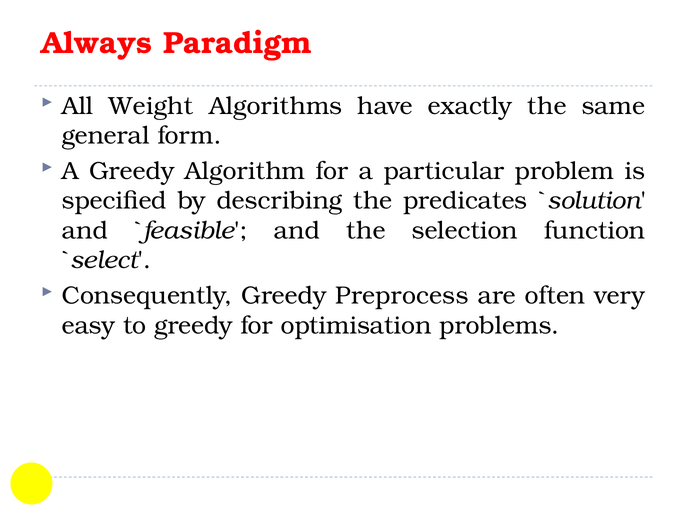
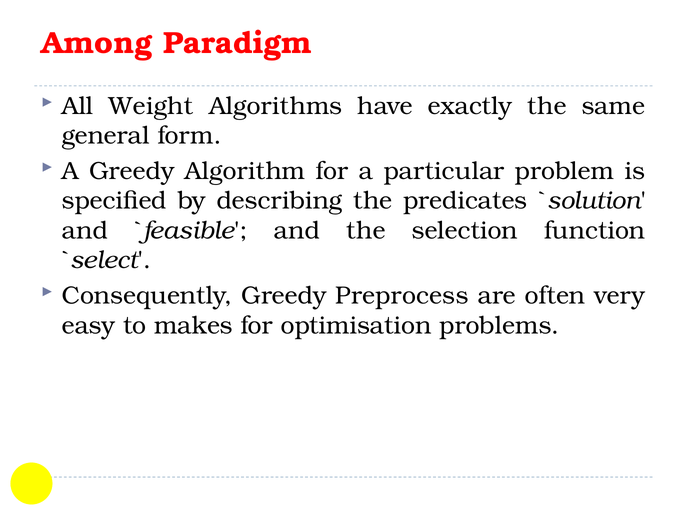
Always: Always -> Among (97, 43)
to greedy: greedy -> makes (193, 326)
